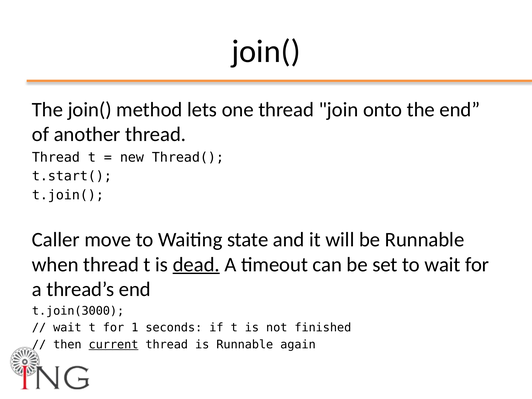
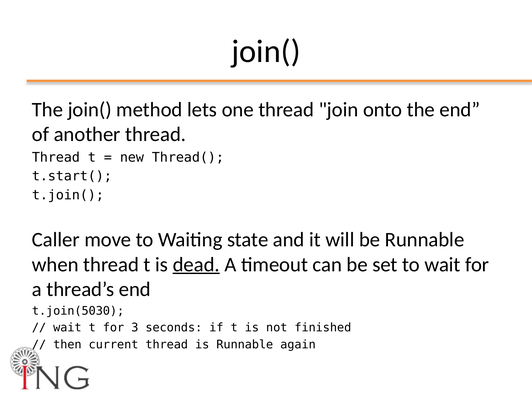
t.join(3000: t.join(3000 -> t.join(5030 (78, 311)
1: 1 -> 3 (135, 328)
current underline: present -> none (114, 345)
